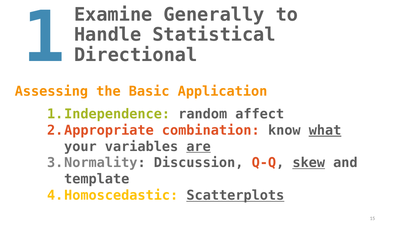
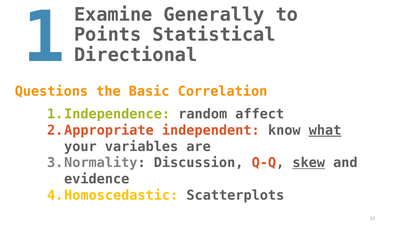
Handle: Handle -> Points (108, 35)
Assessing: Assessing -> Questions (51, 91)
Application: Application -> Correlation (223, 91)
combination: combination -> independent (211, 130)
are underline: present -> none (199, 146)
template: template -> evidence (97, 179)
Scatterplots underline: present -> none (235, 195)
